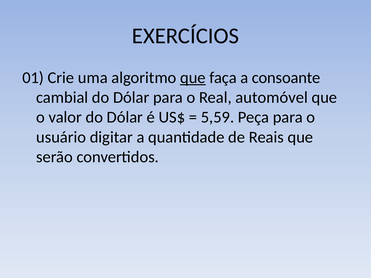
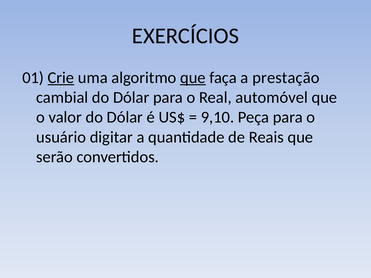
Crie underline: none -> present (61, 78)
consoante: consoante -> prestação (286, 78)
5,59: 5,59 -> 9,10 (218, 117)
